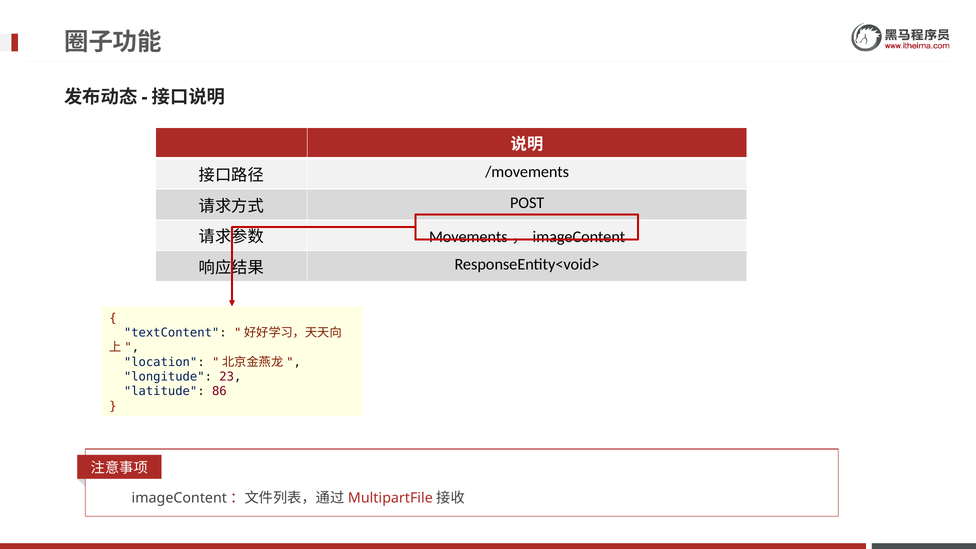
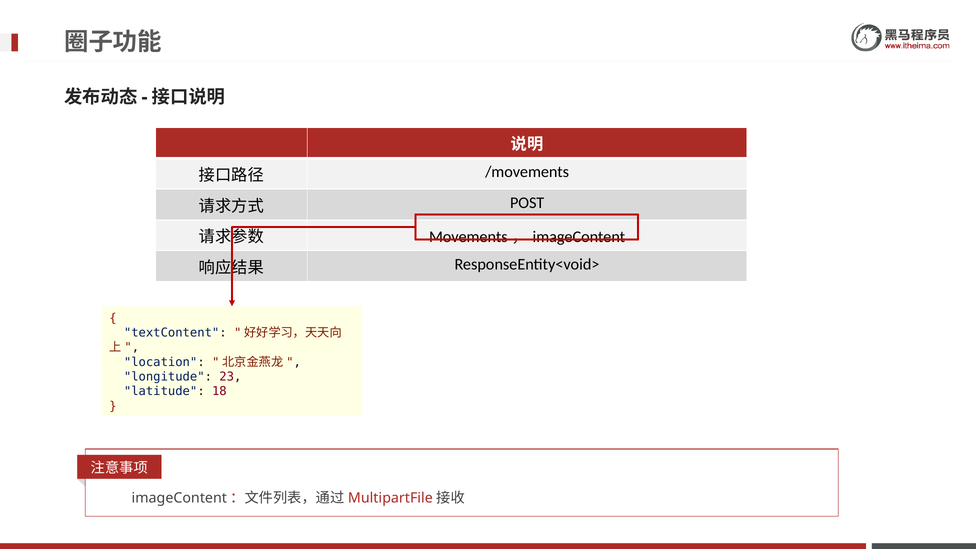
86: 86 -> 18 (219, 391)
